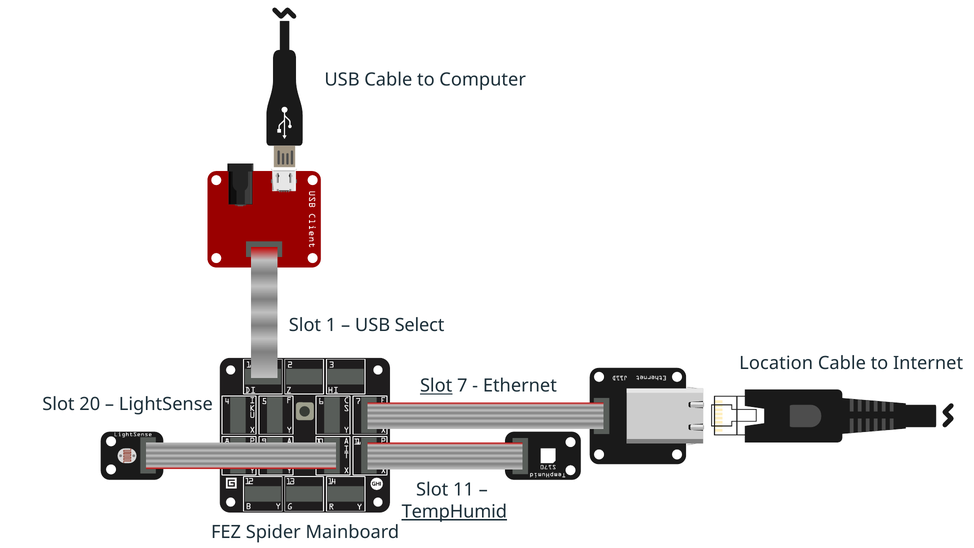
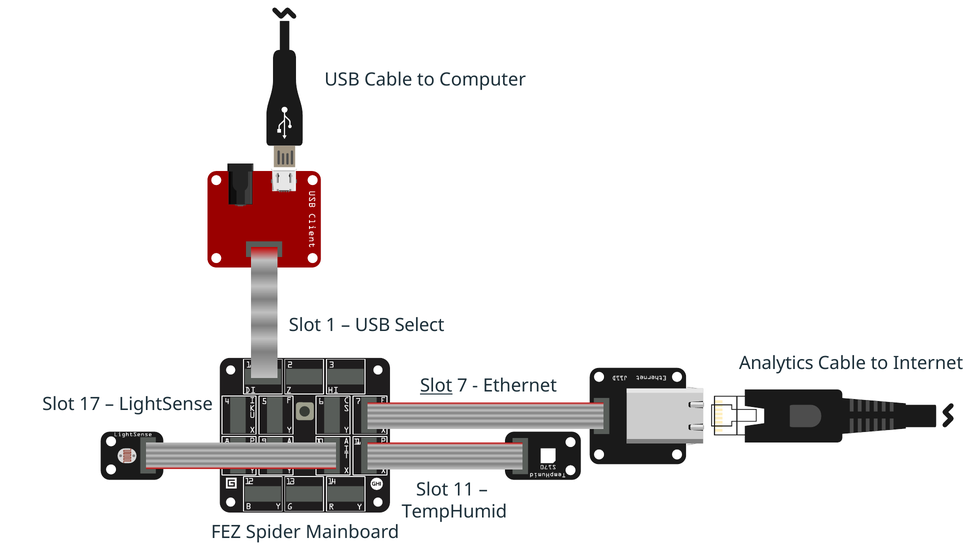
Location: Location -> Analytics (776, 363)
20: 20 -> 17 (90, 404)
TempHumid underline: present -> none (454, 512)
